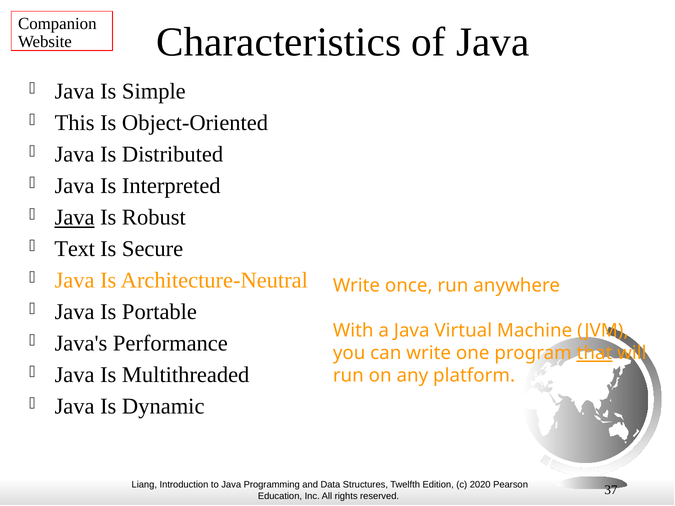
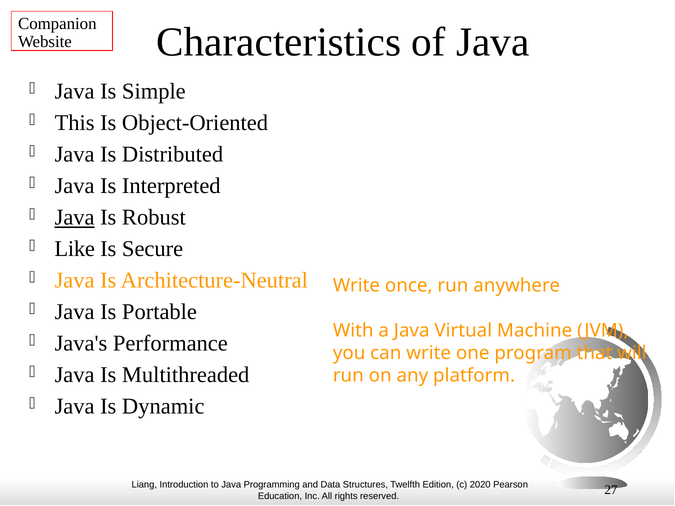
Text: Text -> Like (75, 249)
that underline: present -> none (594, 353)
37: 37 -> 27 (611, 490)
